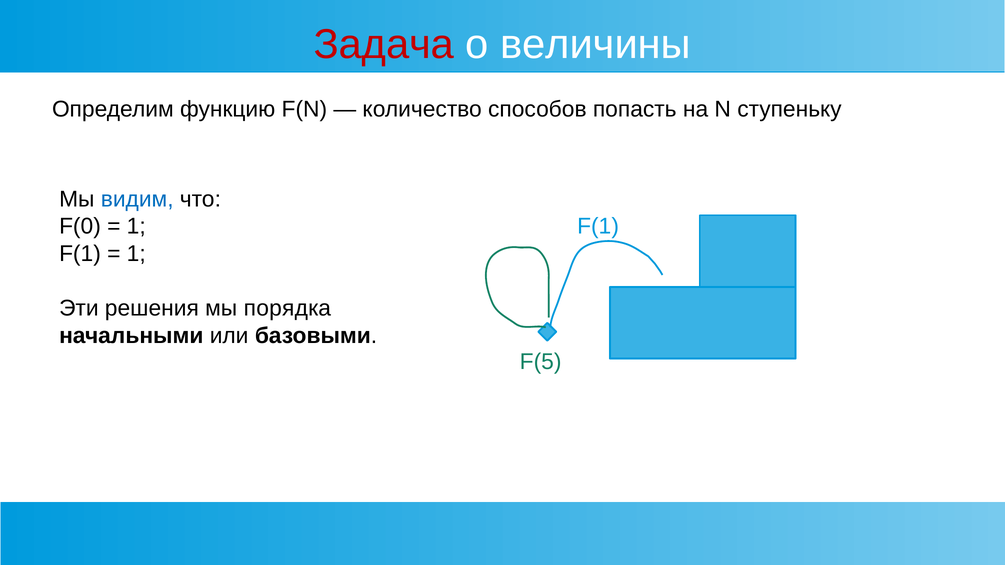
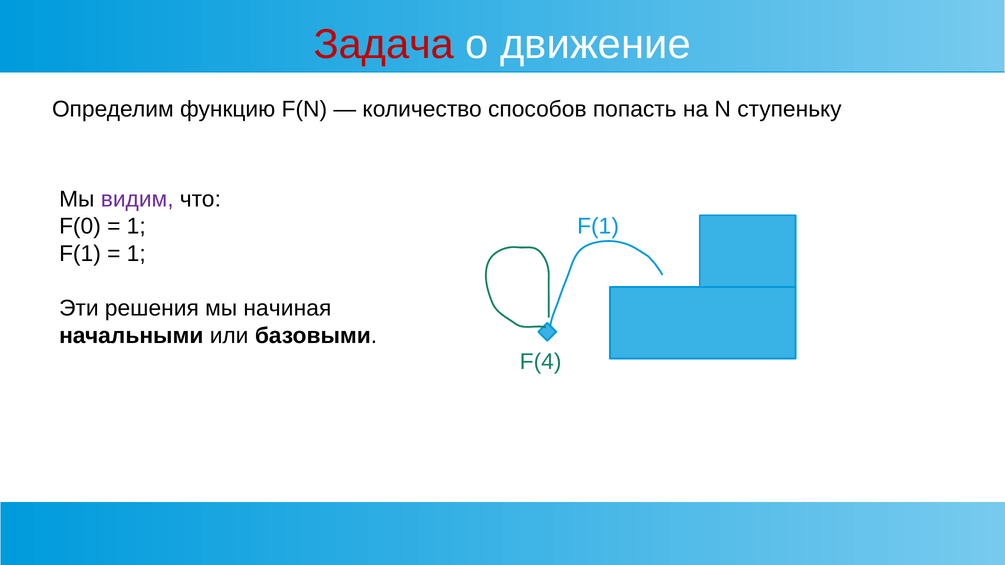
величины: величины -> движение (595, 45)
видим colour: blue -> purple (137, 199)
порядка: порядка -> начиная (287, 309)
F(5: F(5 -> F(4 (541, 362)
